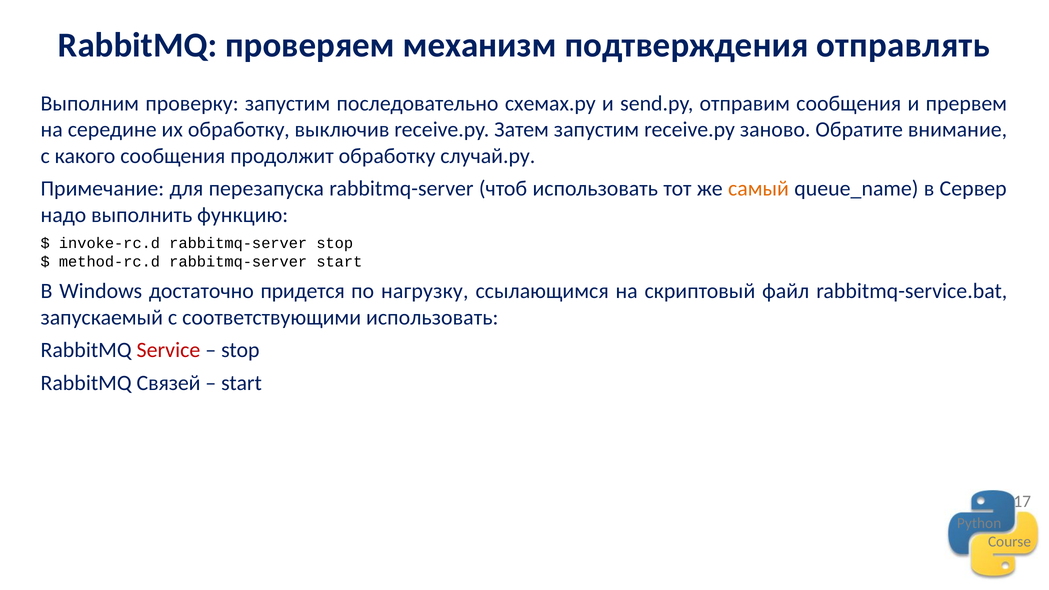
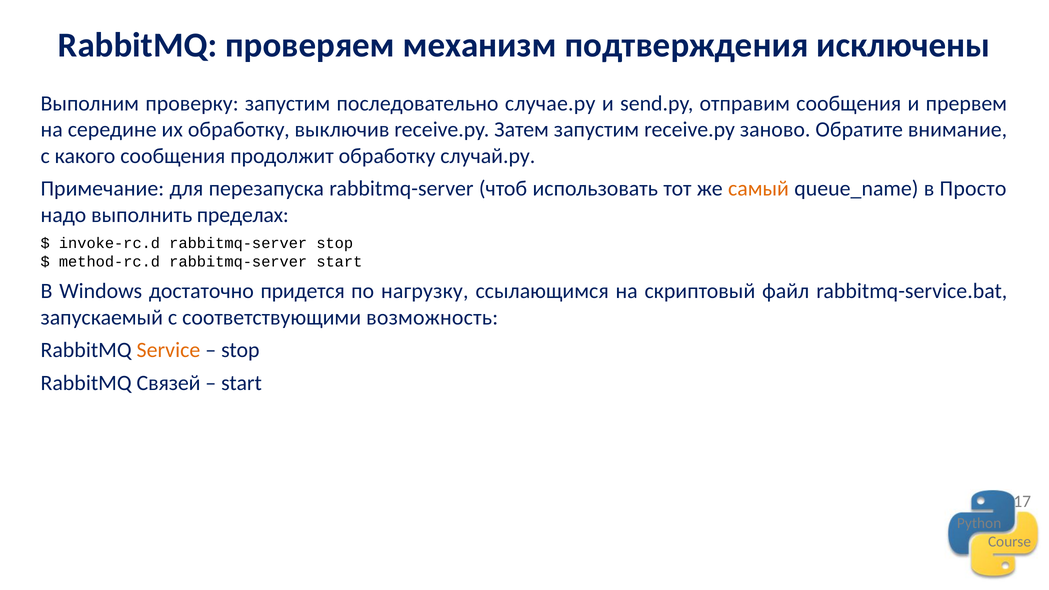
отправлять: отправлять -> исключены (903, 45)
схемах.py: схемах.py -> случае.py (550, 104)
Сервер: Сервер -> Просто (973, 189)
функцию: функцию -> пределах (243, 215)
соответствующими использовать: использовать -> возможность (432, 317)
Service colour: red -> orange (168, 350)
